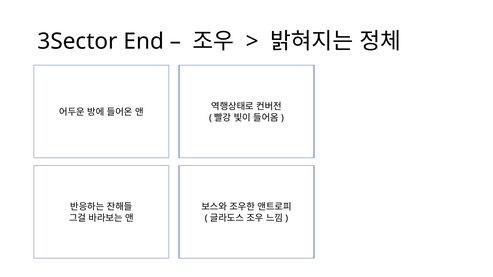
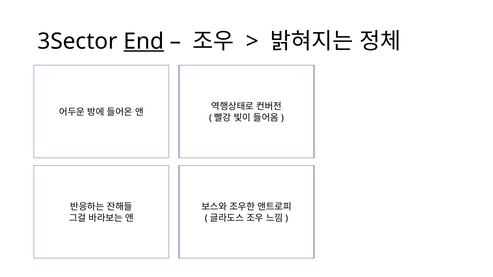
End underline: none -> present (144, 41)
